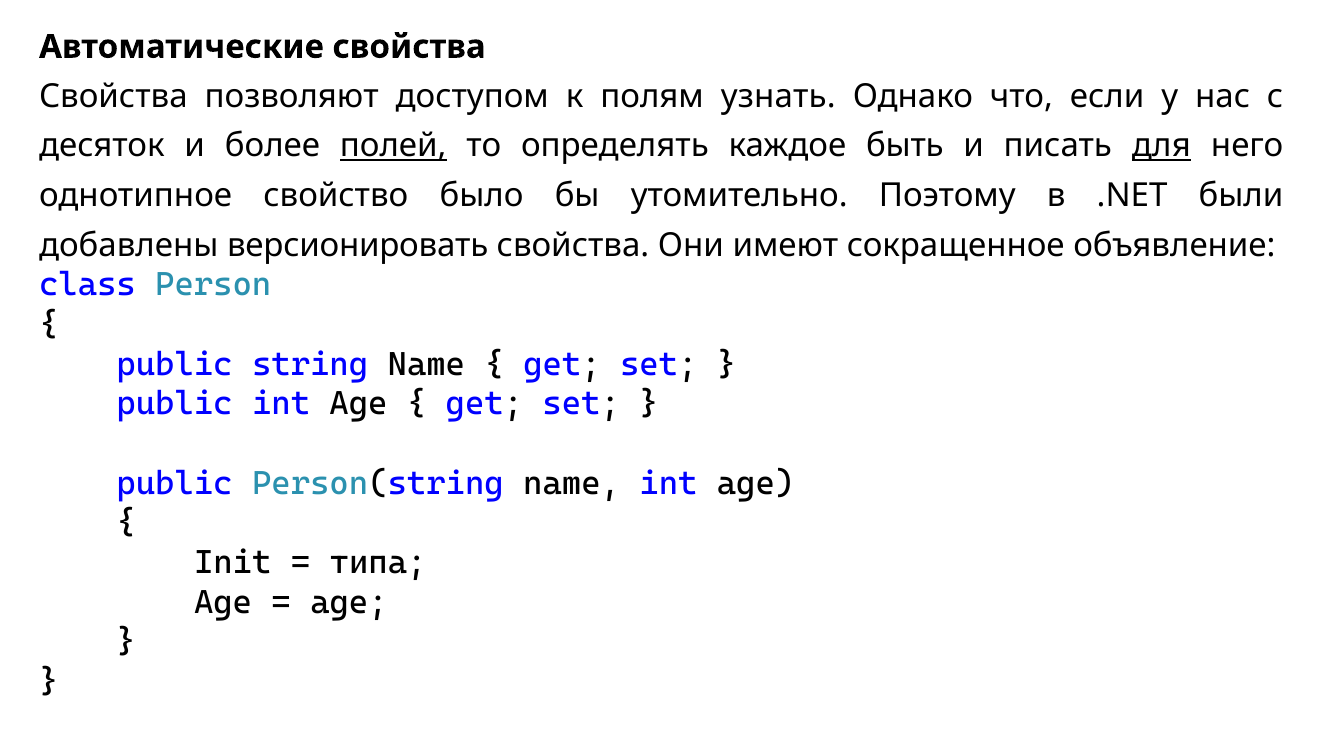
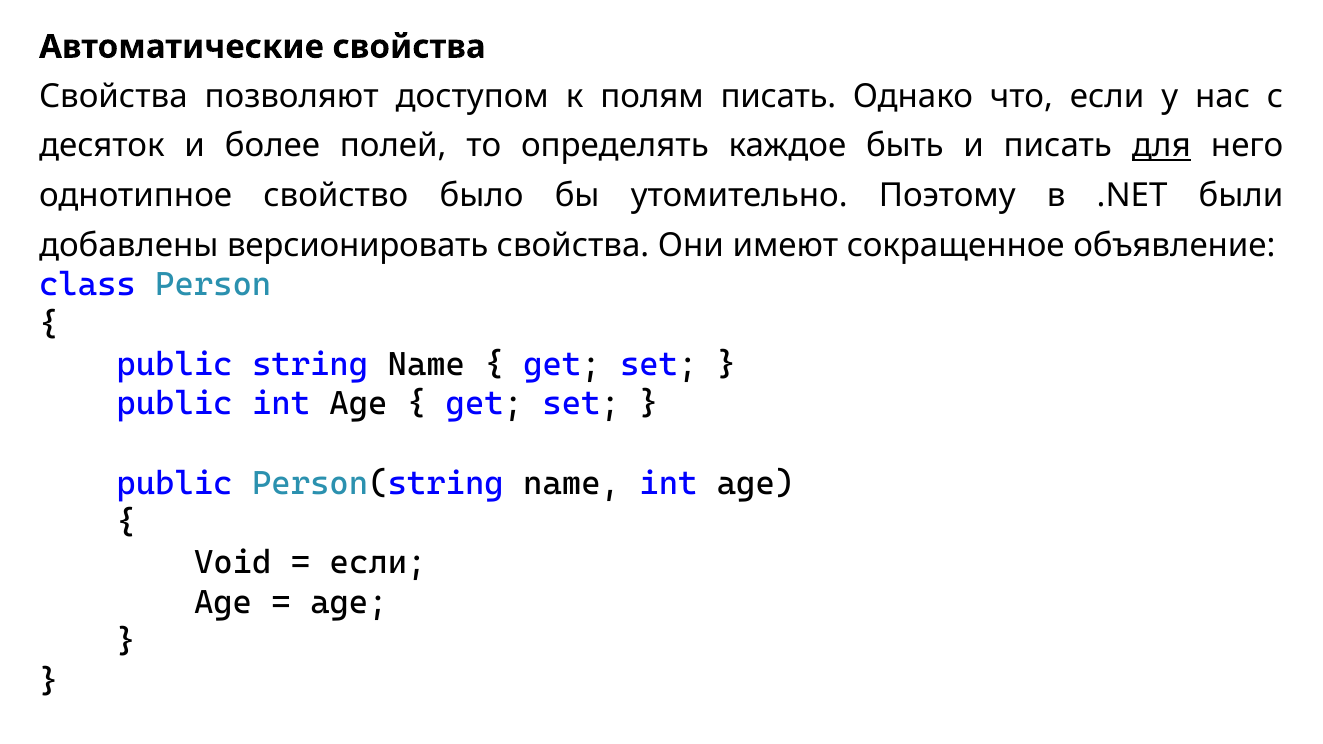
полям узнать: узнать -> писать (778, 96)
полей underline: present -> none (393, 146)
Init: Init -> Void (233, 563)
типа: типа -> если (378, 563)
